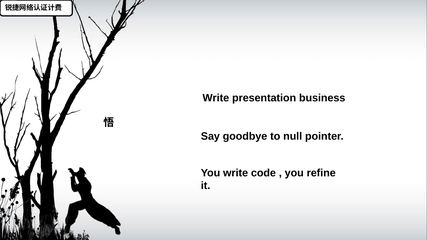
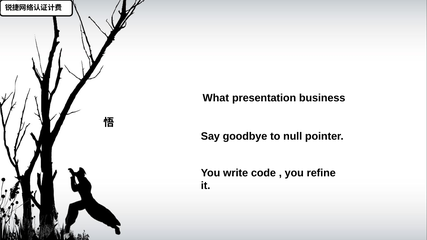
Write: Write -> What (216, 98)
